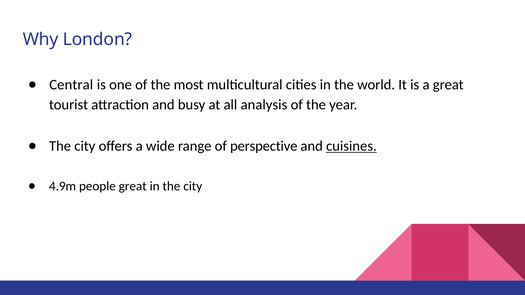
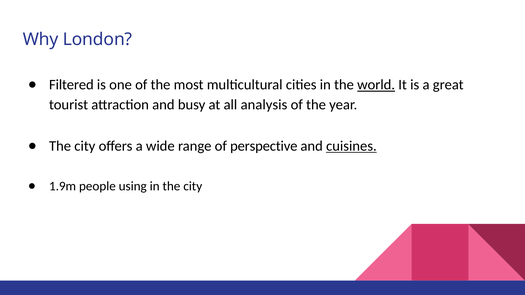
Central: Central -> Filtered (71, 85)
world underline: none -> present (376, 85)
4.9m: 4.9m -> 1.9m (63, 186)
people great: great -> using (133, 186)
